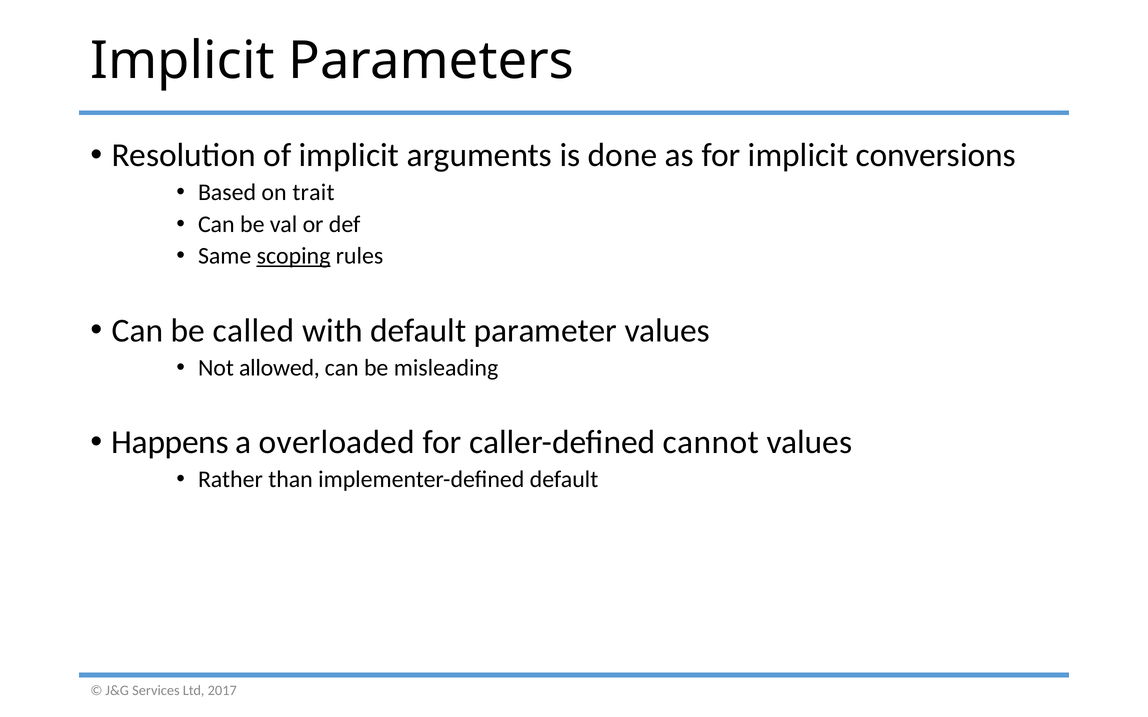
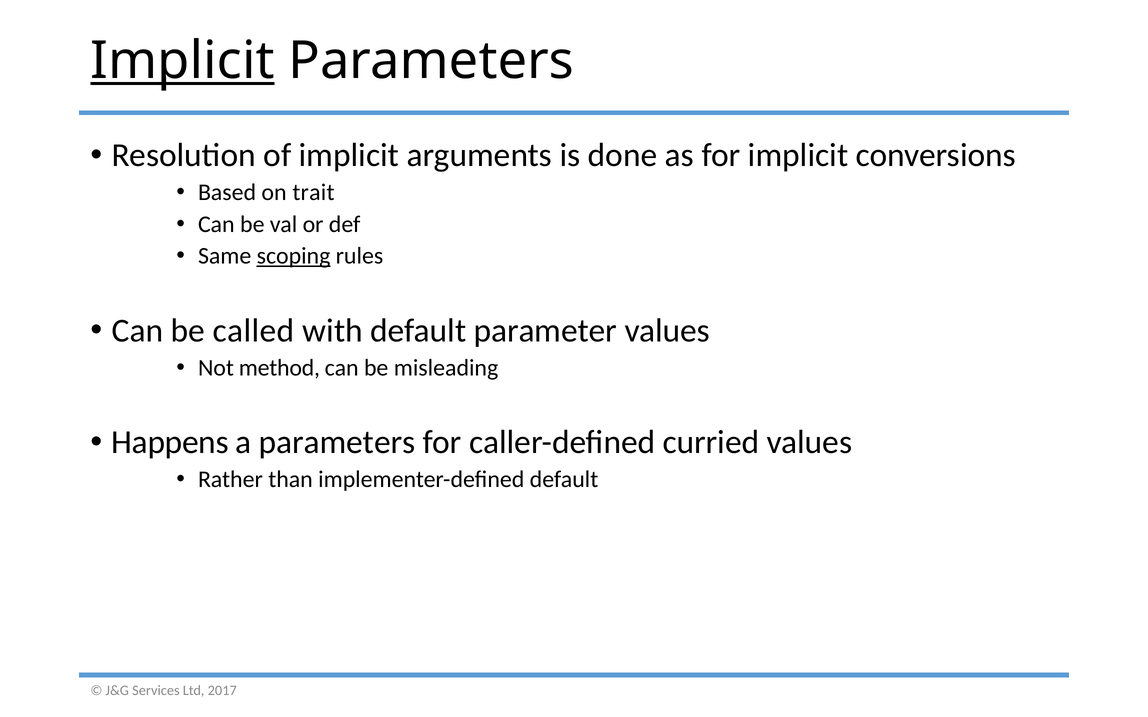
Implicit underline: none -> present (183, 61)
allowed: allowed -> method (279, 368)
a overloaded: overloaded -> parameters (337, 443)
cannot: cannot -> curried (711, 443)
